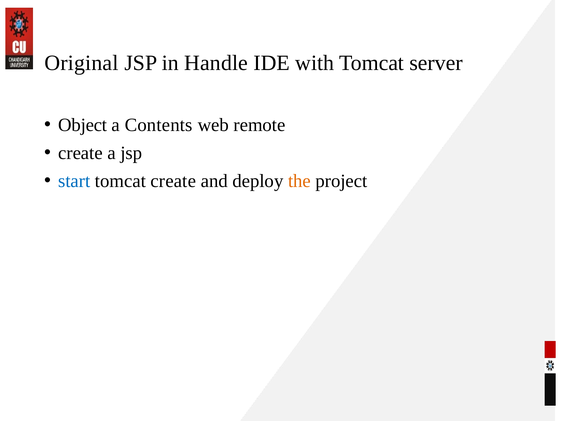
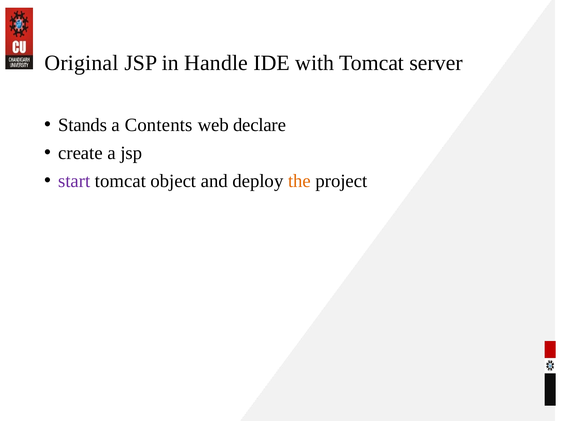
Object: Object -> Stands (83, 125)
remote: remote -> declare (260, 125)
start colour: blue -> purple (74, 181)
tomcat create: create -> object (173, 181)
